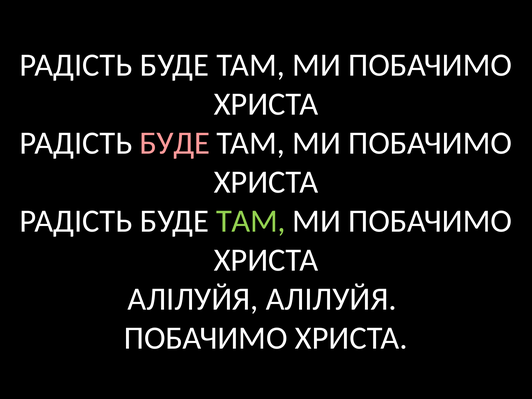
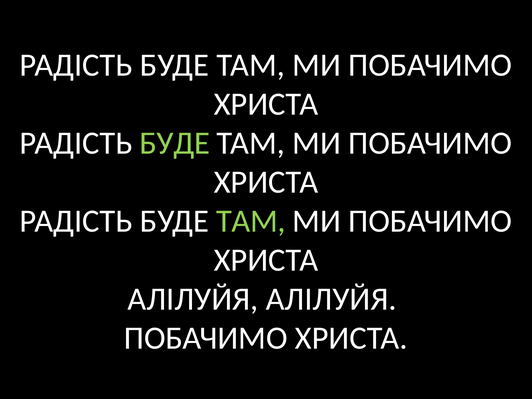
БУДЕ colour: pink -> light green (175, 143)
